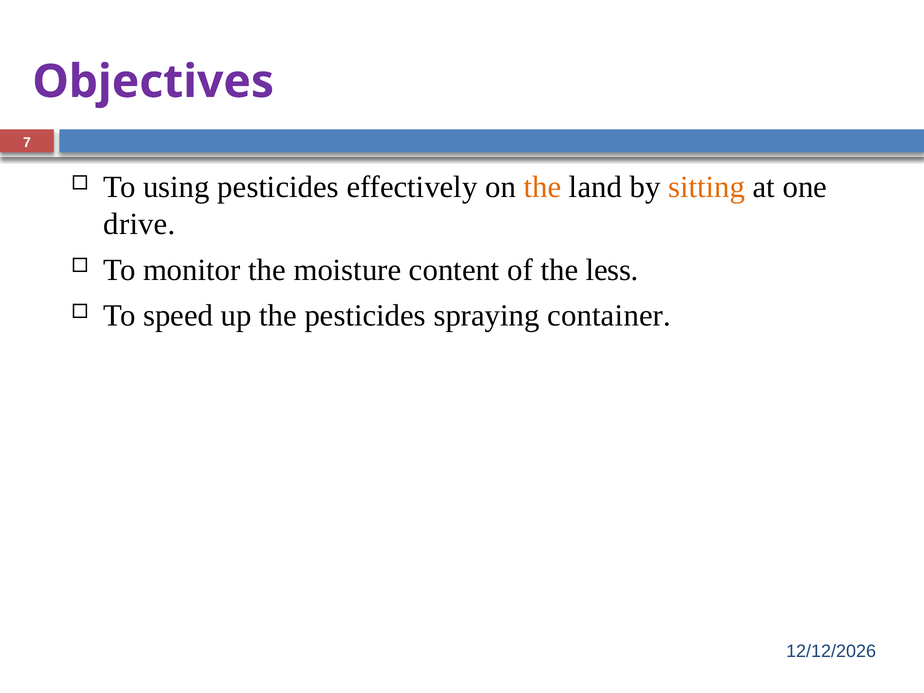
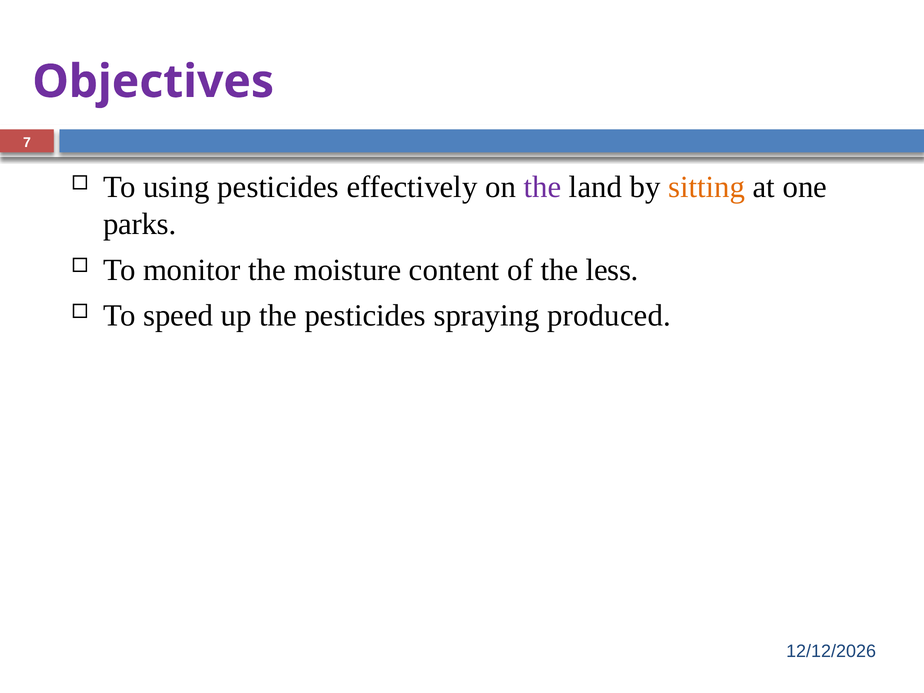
the colour: orange -> purple (543, 187)
drive: drive -> parks (140, 224)
container: container -> produced (609, 316)
